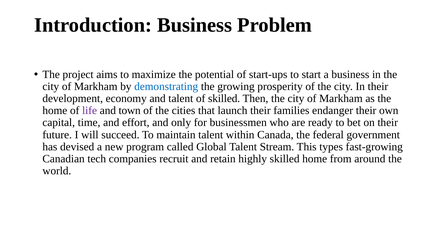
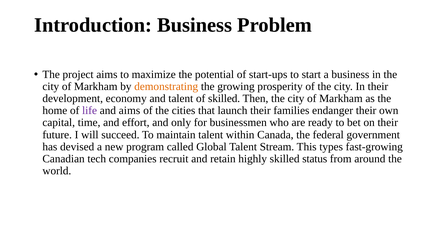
demonstrating colour: blue -> orange (166, 87)
and town: town -> aims (130, 111)
skilled home: home -> status (315, 159)
